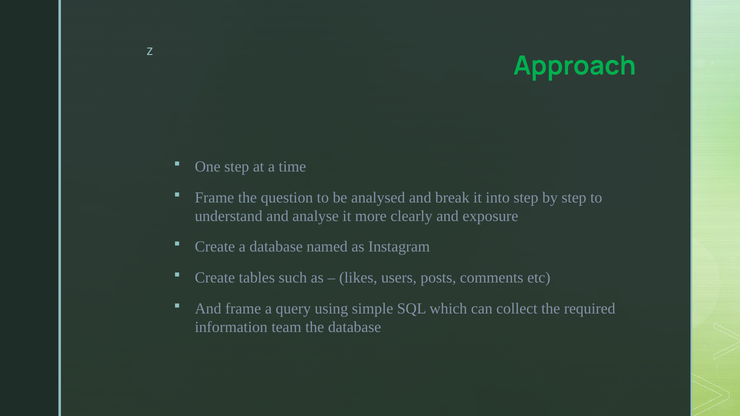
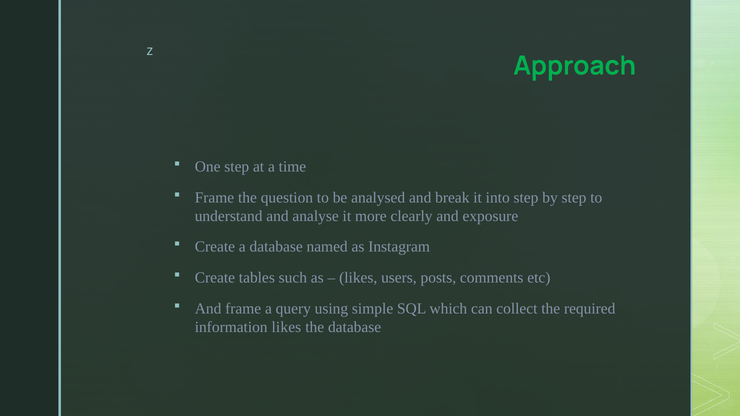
information team: team -> likes (286, 327)
